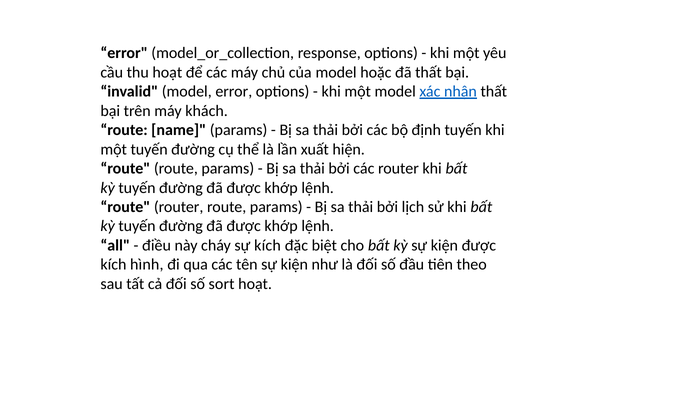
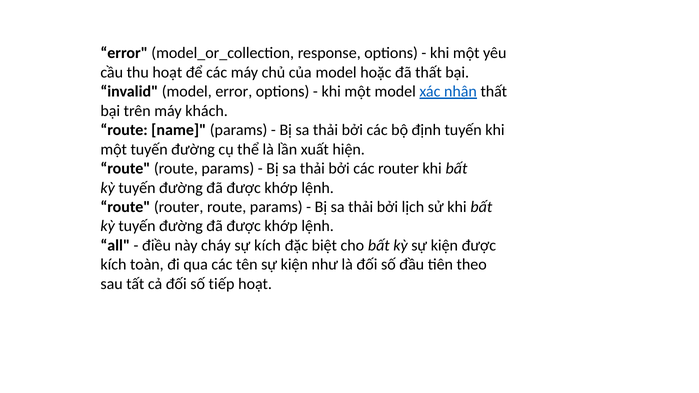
hình: hình -> toàn (147, 265)
sort: sort -> tiếp (222, 284)
